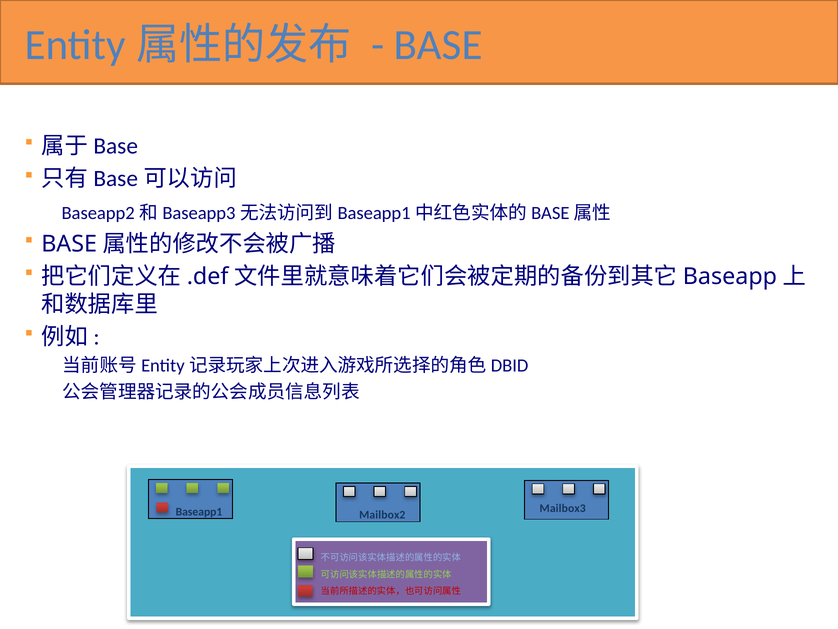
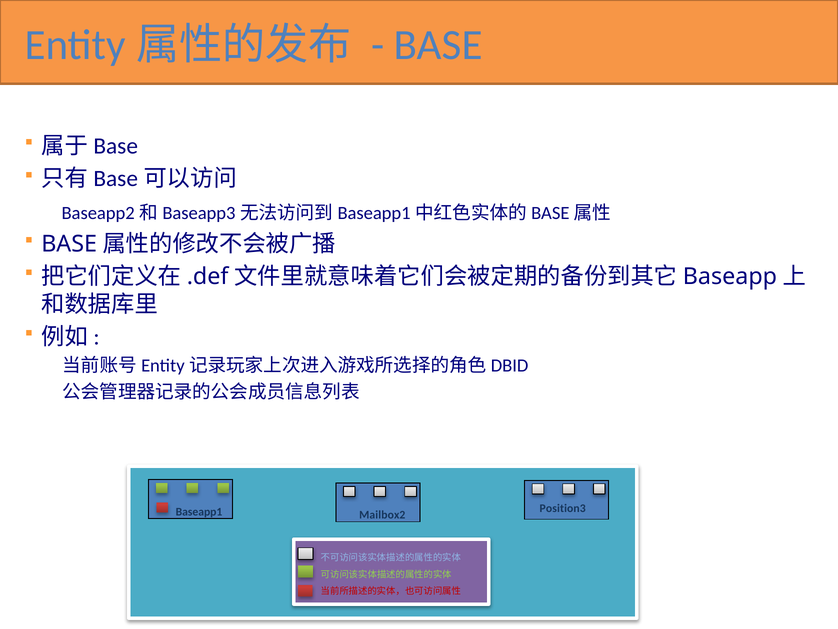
Mailbox3: Mailbox3 -> Position3 (563, 508)
